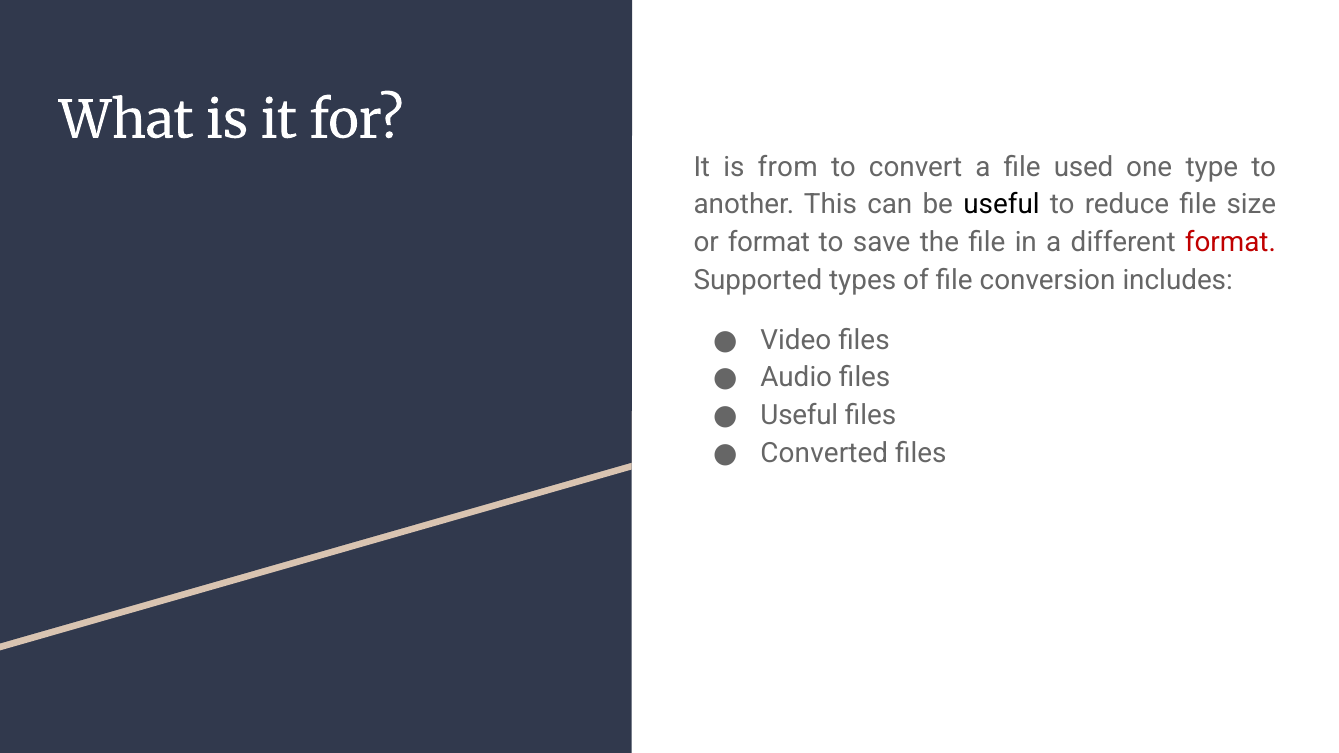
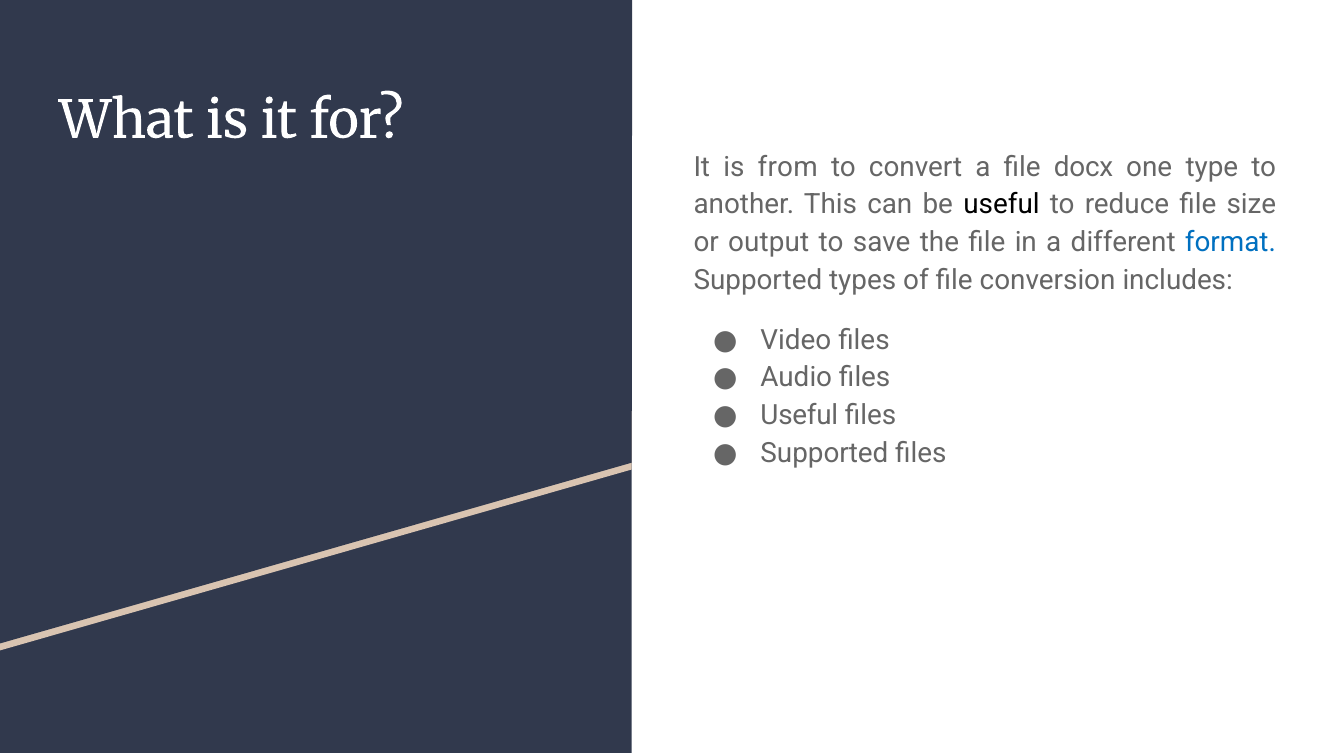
used: used -> docx (1084, 167)
or format: format -> output (769, 242)
format colour: red -> blue (1230, 242)
Converted: Converted -> Supported (824, 453)
